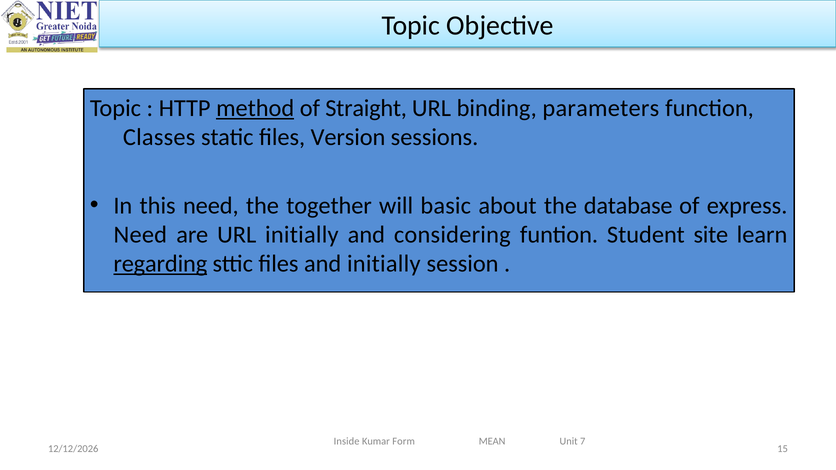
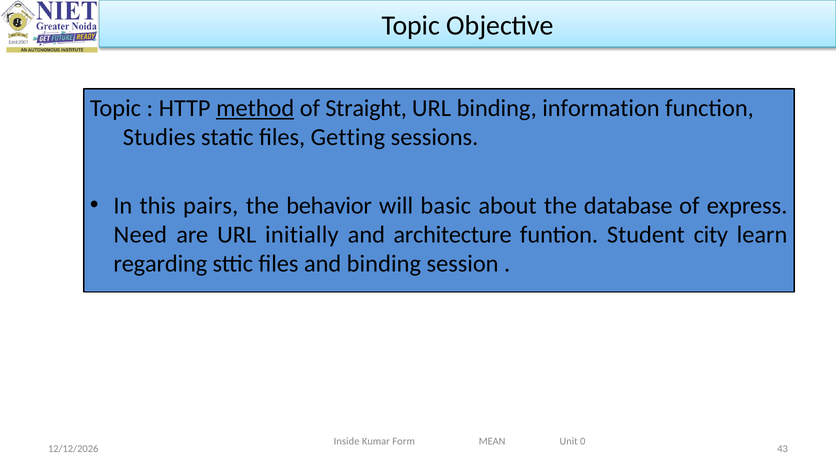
parameters: parameters -> information (601, 108)
Classes: Classes -> Studies (159, 137)
Version: Version -> Getting (348, 137)
this need: need -> pairs (211, 206)
together: together -> behavior (329, 206)
considering: considering -> architecture (453, 235)
site: site -> city (711, 235)
regarding underline: present -> none (160, 264)
and initially: initially -> binding (384, 264)
7: 7 -> 0 (583, 442)
15: 15 -> 43 (783, 449)
